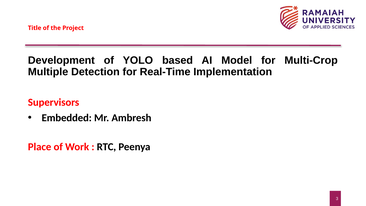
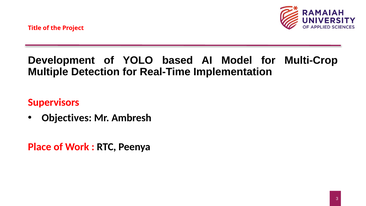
Embedded: Embedded -> Objectives (67, 118)
